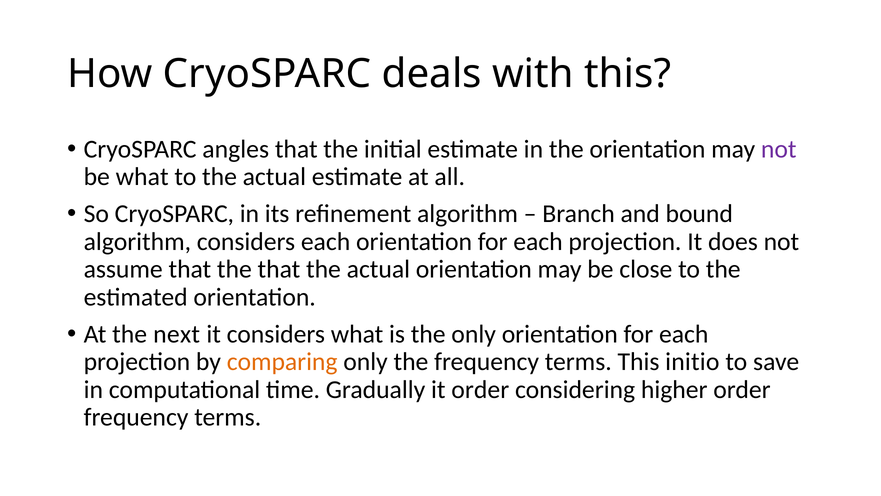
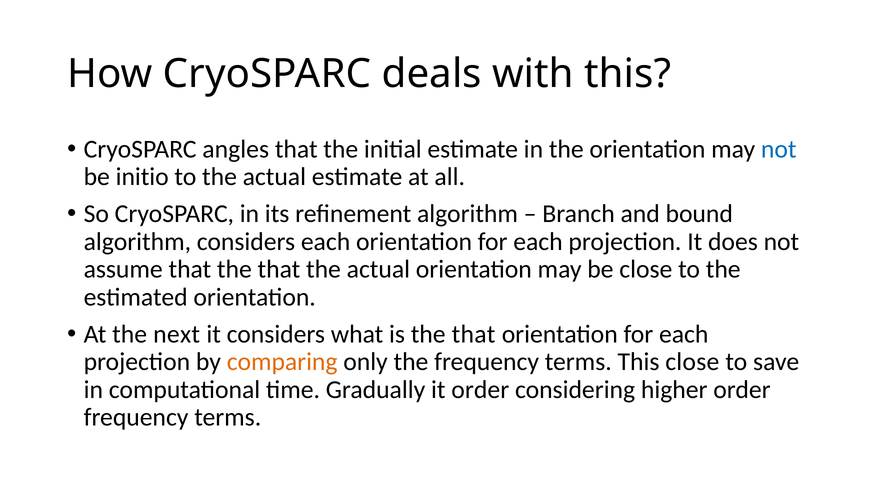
not colour: purple -> blue (779, 149)
be what: what -> initio (142, 177)
is the only: only -> that (474, 334)
This initio: initio -> close (692, 362)
